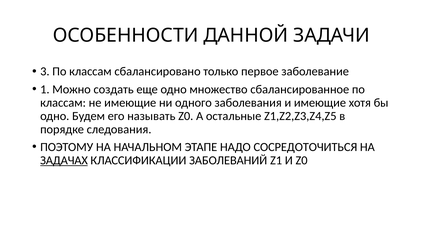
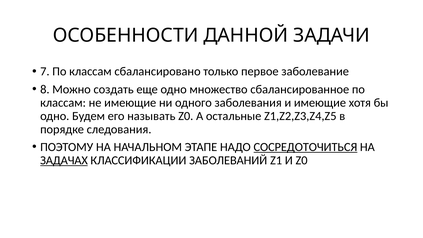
3: 3 -> 7 (45, 72)
1: 1 -> 8 (45, 89)
СОСРЕДОТОЧИТЬСЯ underline: none -> present (305, 147)
